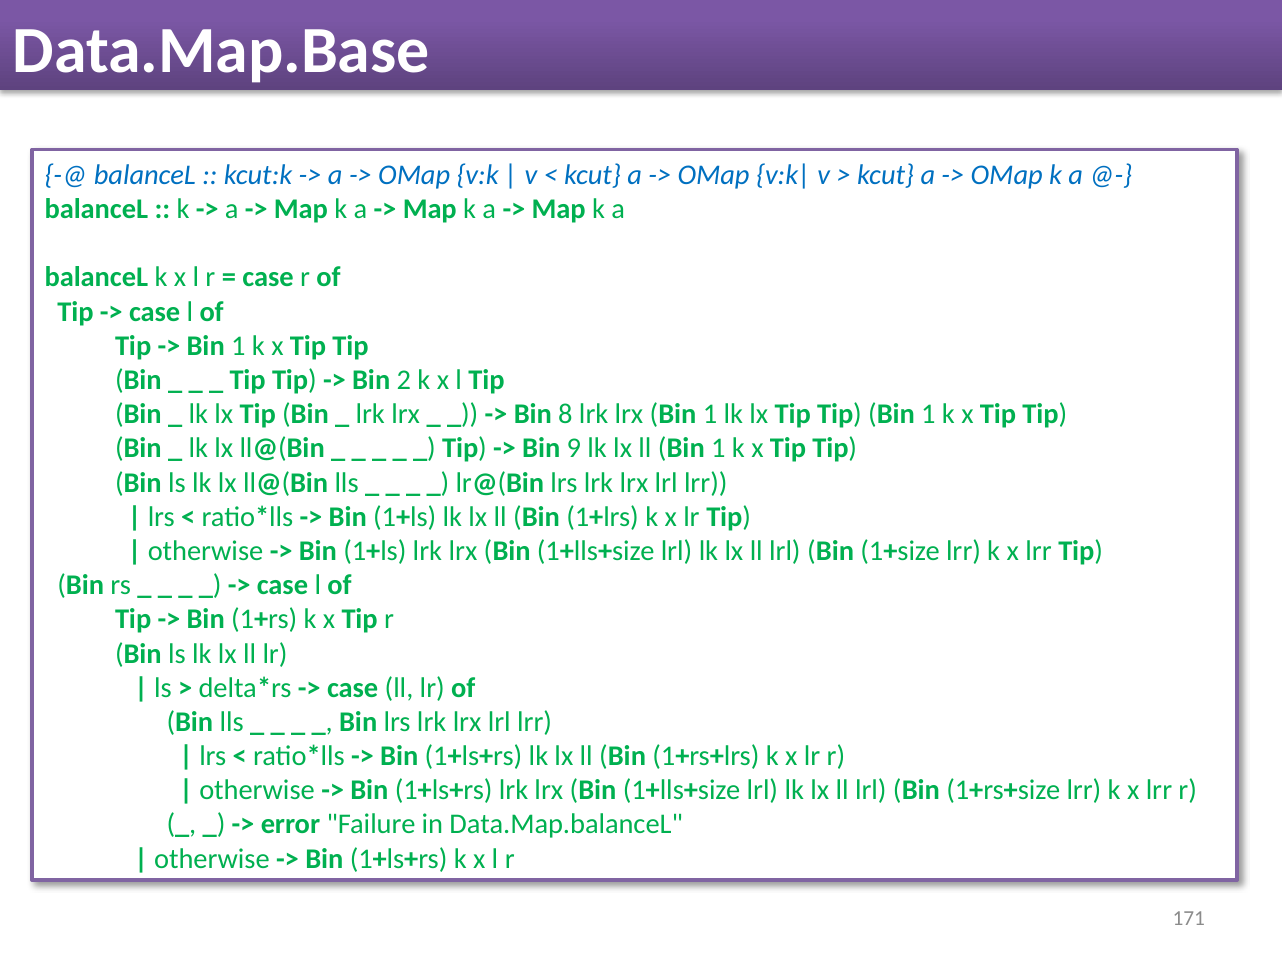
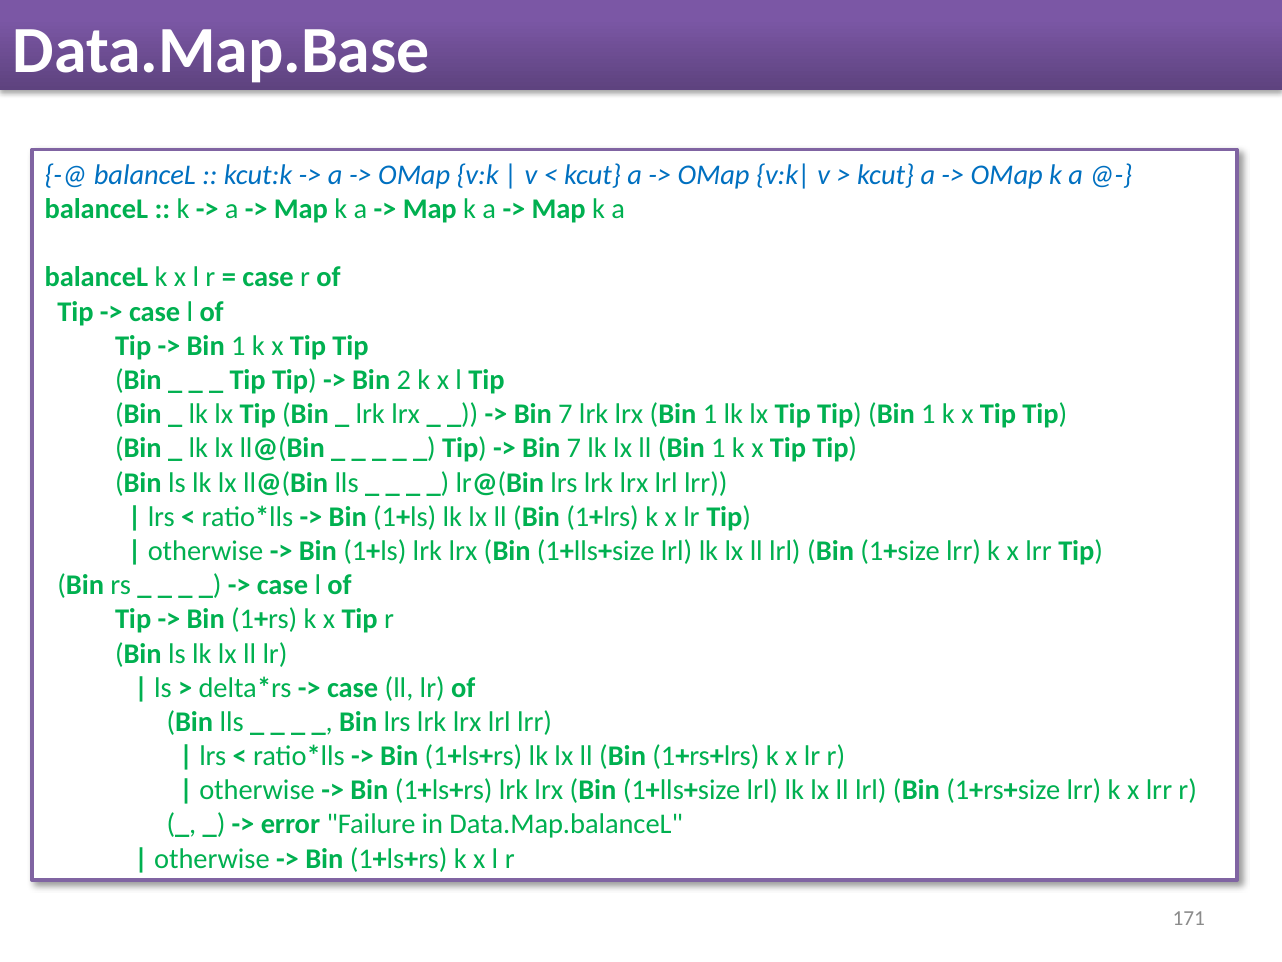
8: 8 -> 7 (565, 414)
9: 9 -> 7 (574, 448)
